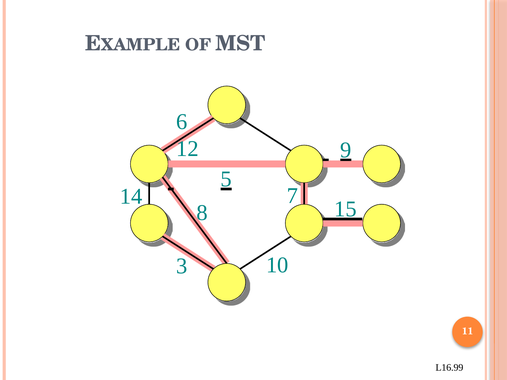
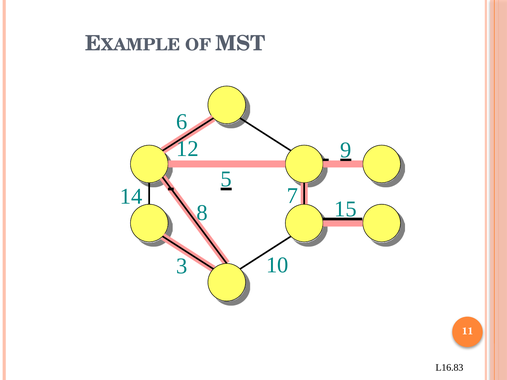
L16.99: L16.99 -> L16.83 (449, 368)
